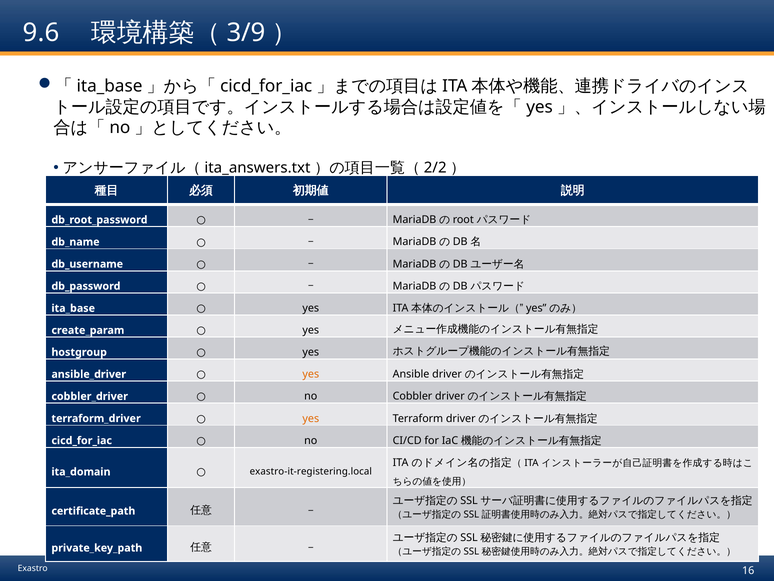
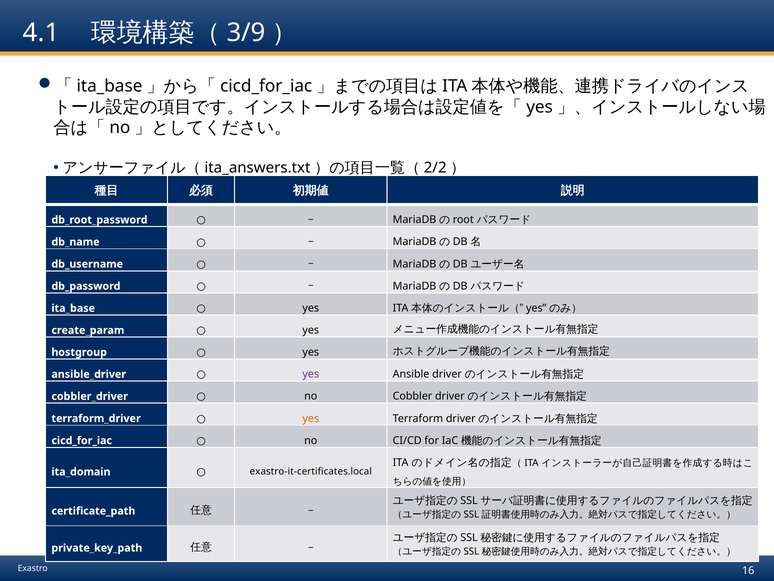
9.6: 9.6 -> 4.1 (41, 33)
yes colour: orange -> purple (311, 374)
exastro-it-registering.local: exastro-it-registering.local -> exastro-it-certificates.local (311, 471)
